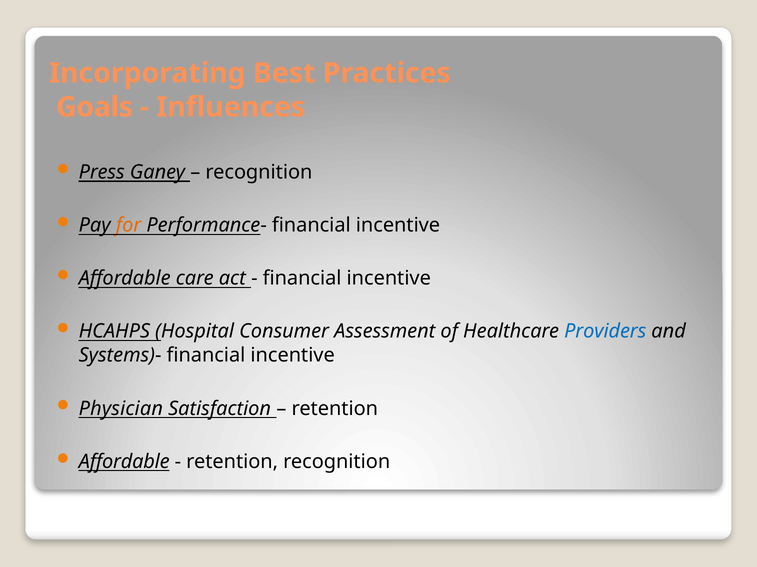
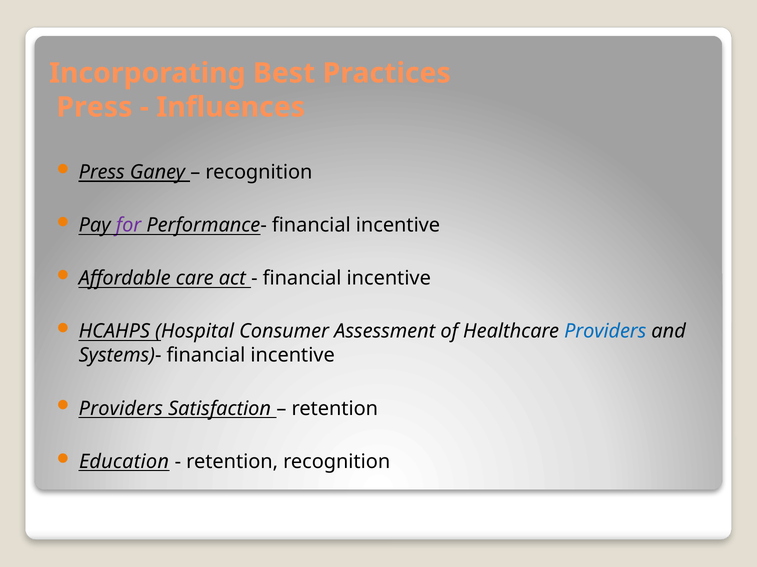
Goals: Goals -> Press (94, 107)
for colour: orange -> purple (129, 226)
Physician: Physician -> Providers (121, 409)
Affordable: Affordable -> Education (124, 462)
